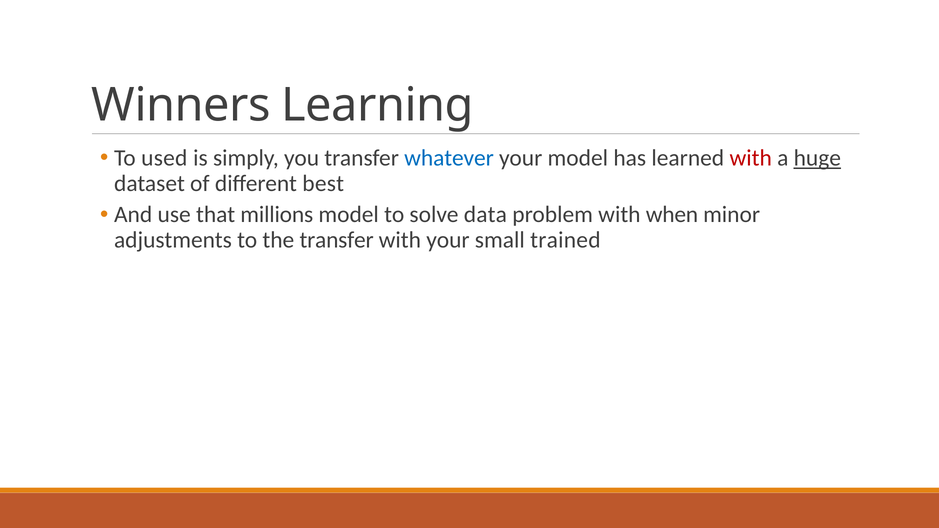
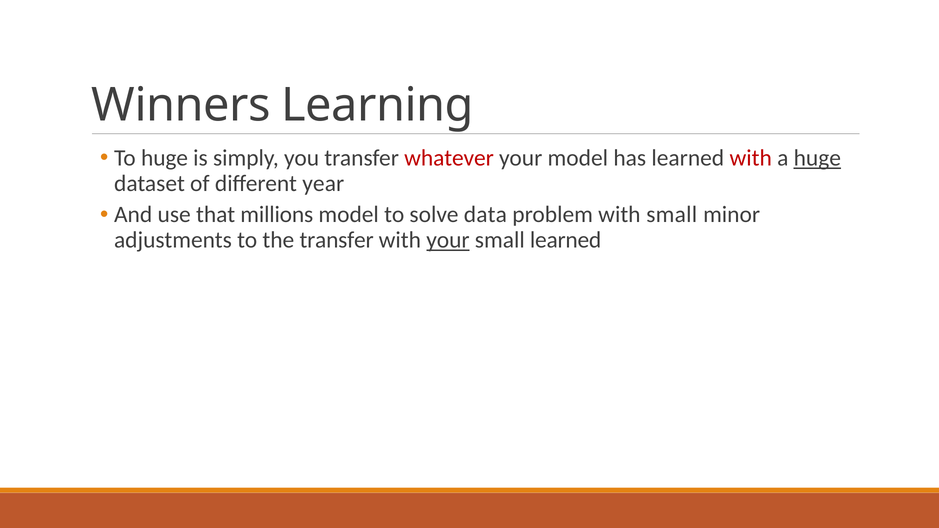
To used: used -> huge (165, 158)
whatever colour: blue -> red (449, 158)
best: best -> year (323, 184)
with when: when -> small (672, 215)
your underline: none -> present (448, 240)
small trained: trained -> learned (566, 240)
